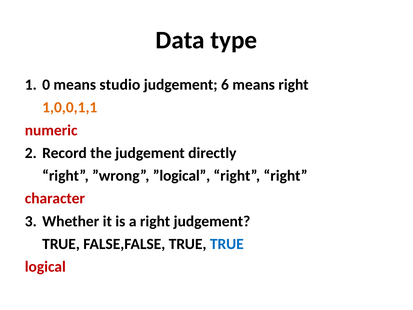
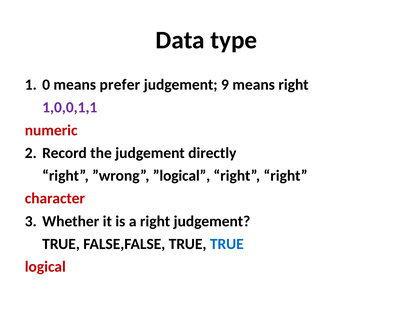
studio: studio -> prefer (120, 85)
6: 6 -> 9 (225, 85)
1,0,0,1,1 colour: orange -> purple (70, 107)
